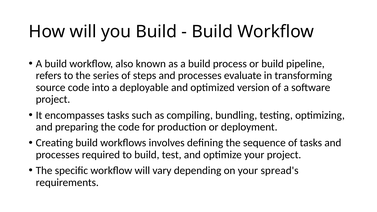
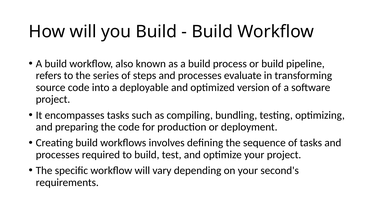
spread's: spread's -> second's (280, 171)
